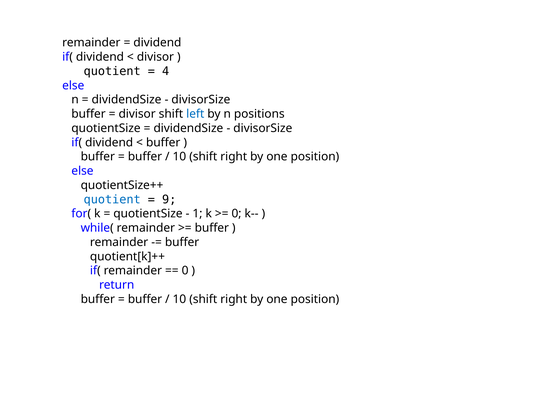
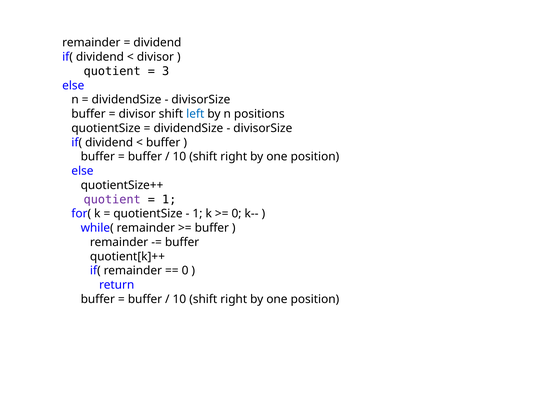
4: 4 -> 3 (166, 71)
quotient colour: blue -> purple (112, 200)
9: 9 -> 1 (169, 200)
